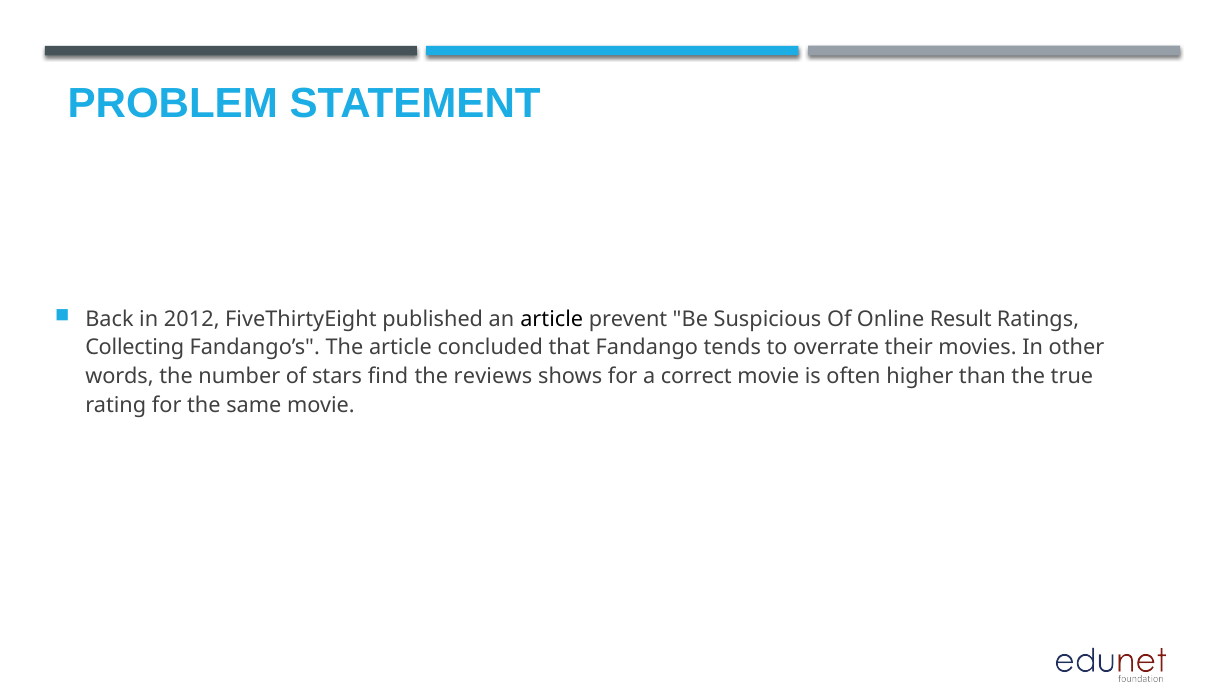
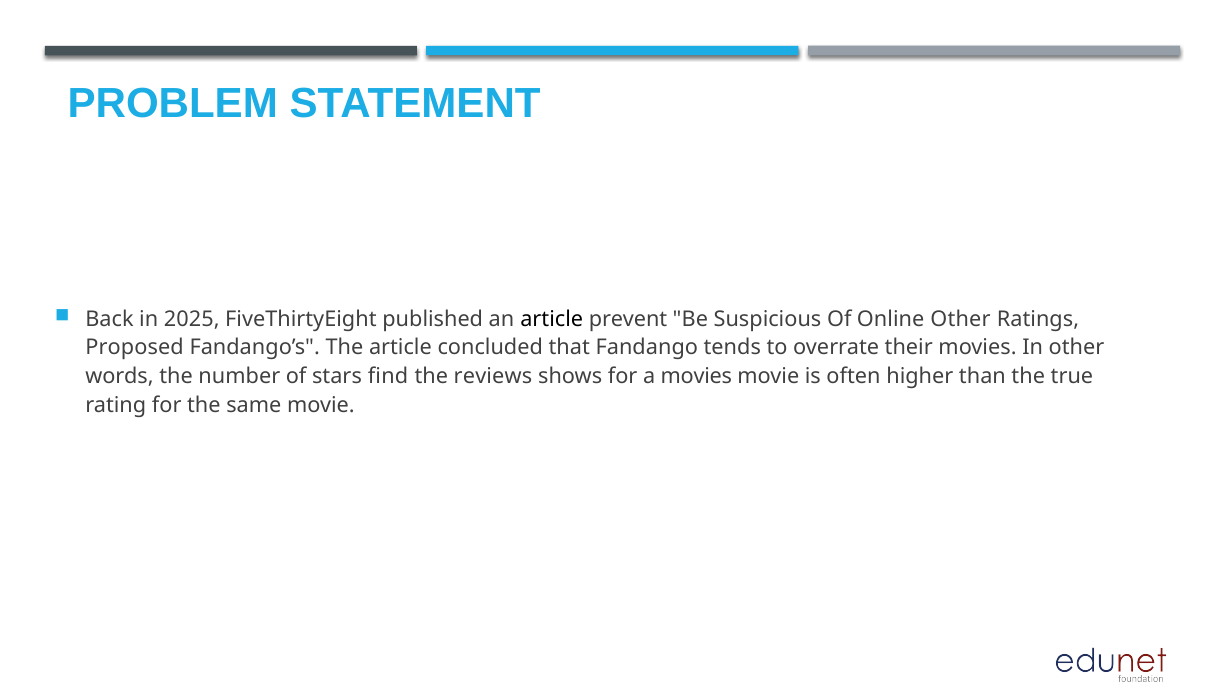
2012: 2012 -> 2025 (192, 319)
Online Result: Result -> Other (961, 319)
Collecting: Collecting -> Proposed (135, 348)
a correct: correct -> movies (696, 376)
